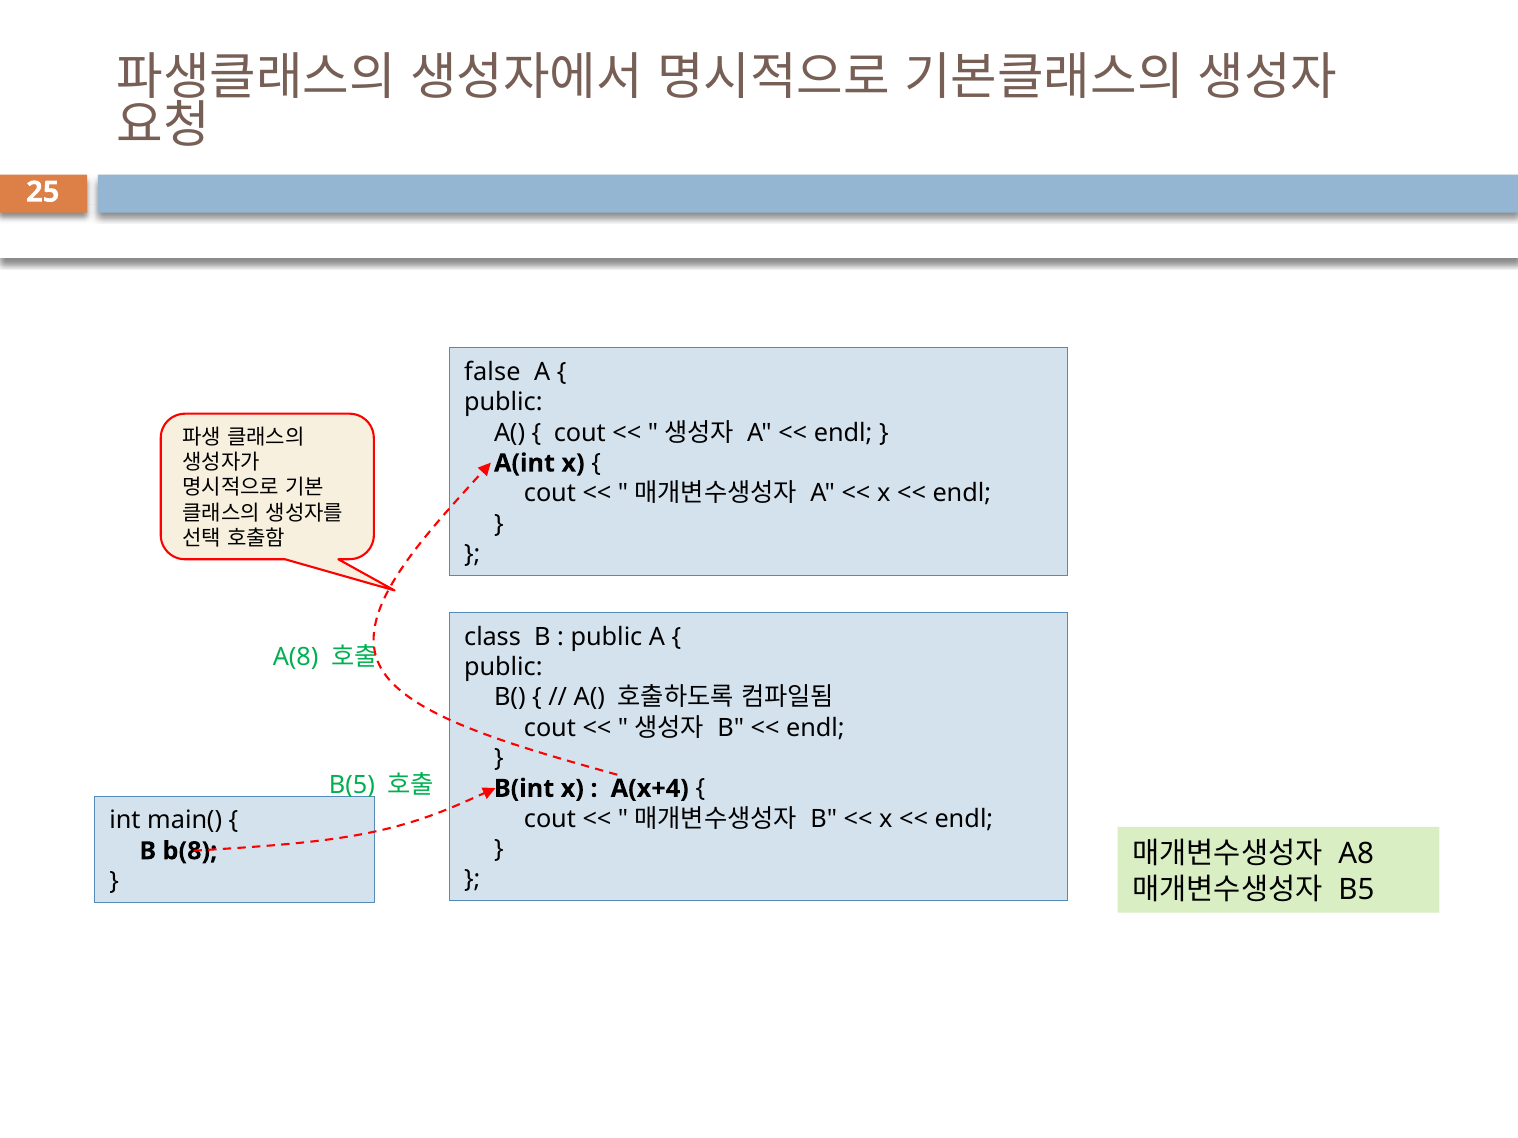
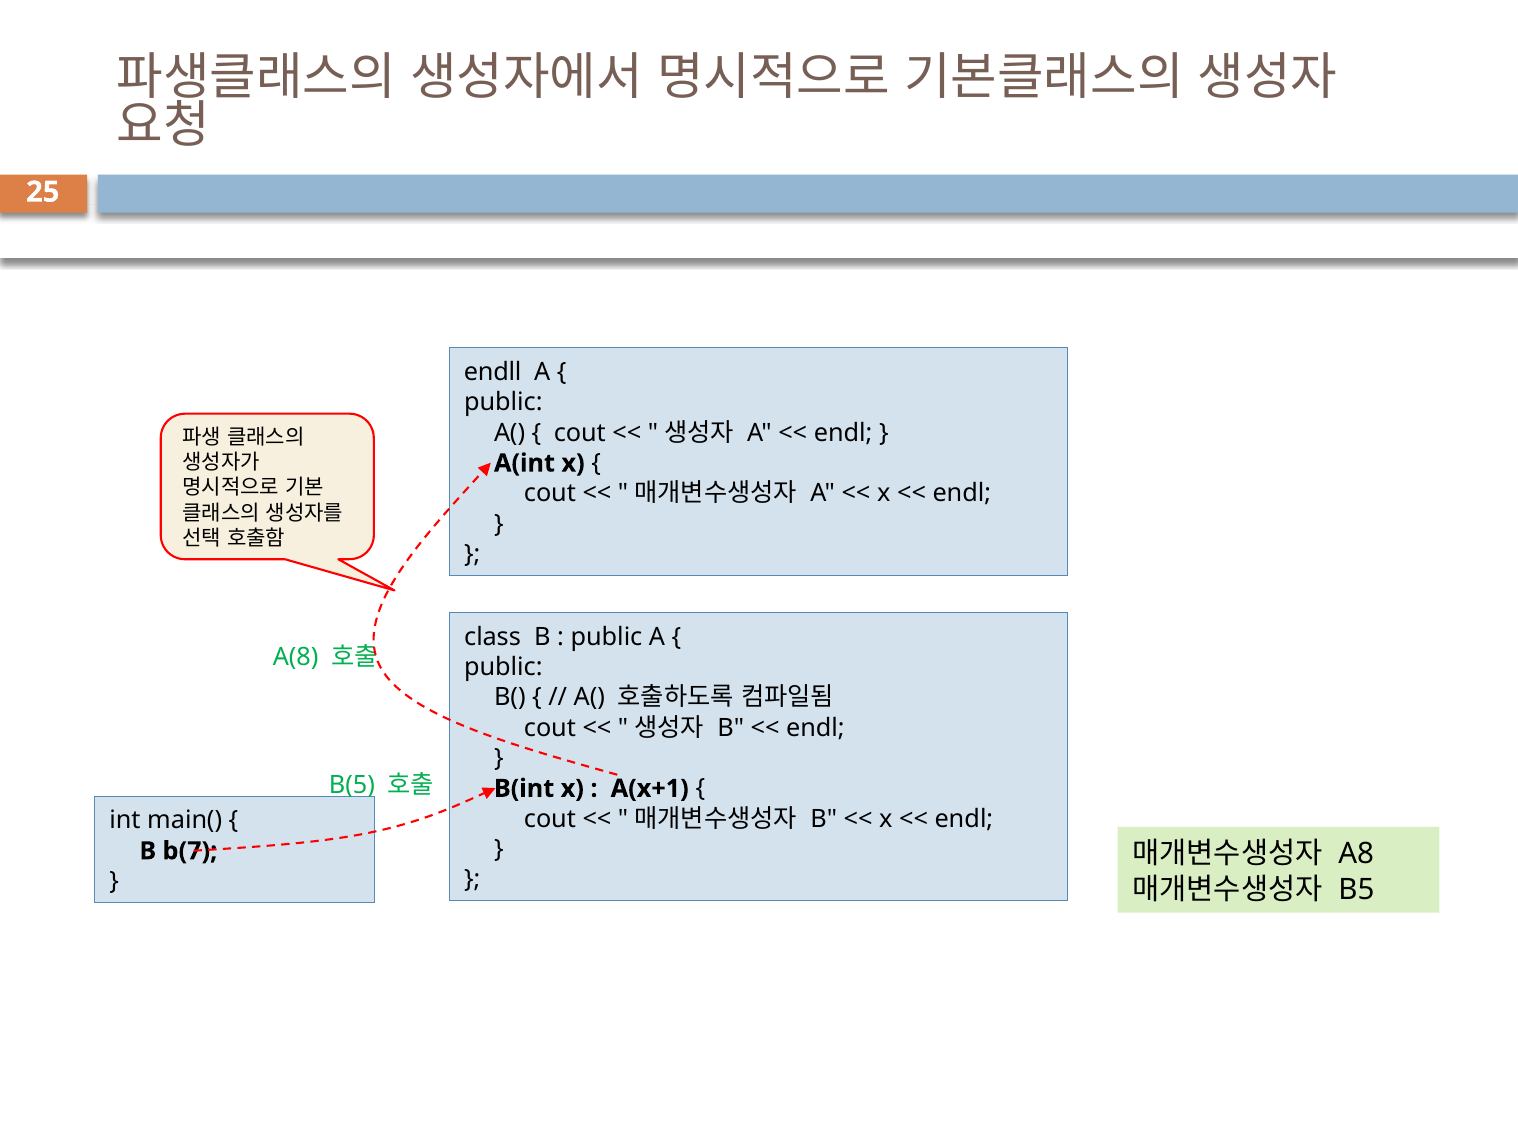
false: false -> endll (493, 372)
A(x+4: A(x+4 -> A(x+1 (650, 789)
b(8: b(8 -> b(7 (190, 851)
